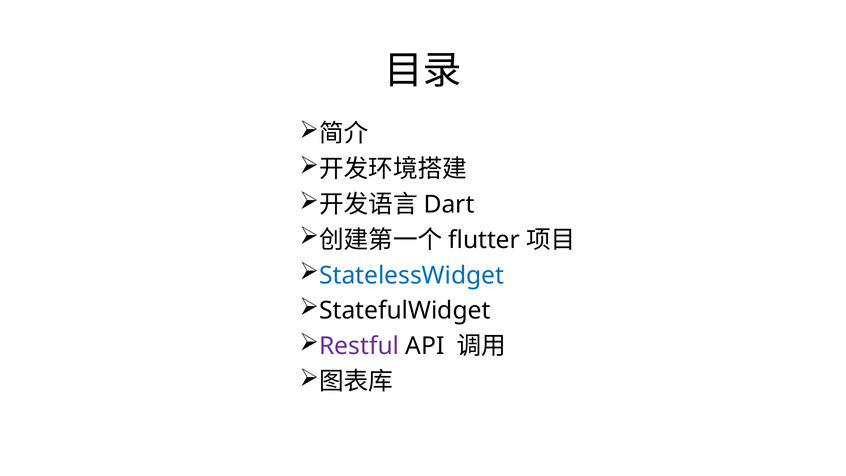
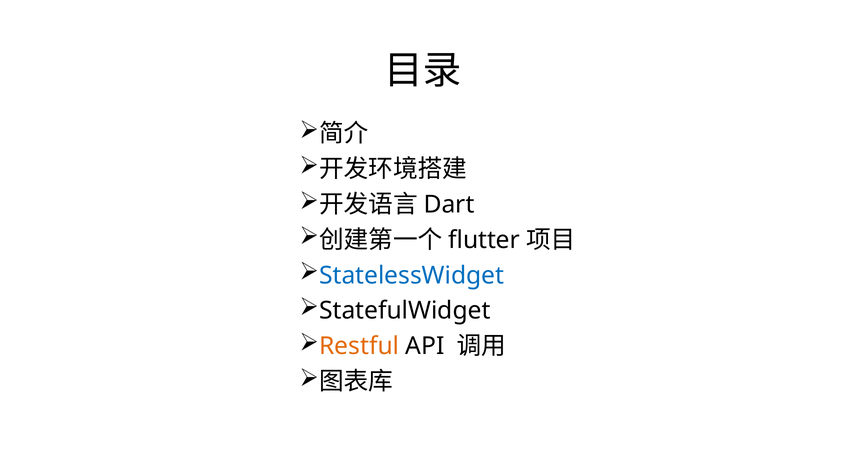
Restful colour: purple -> orange (359, 346)
